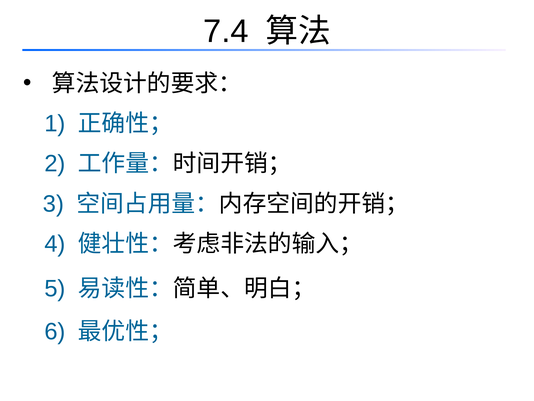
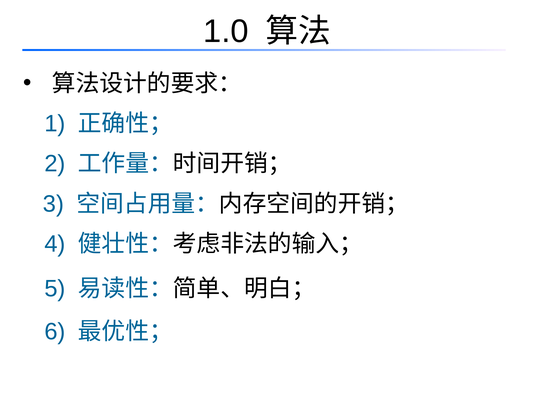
7.4: 7.4 -> 1.0 (226, 31)
